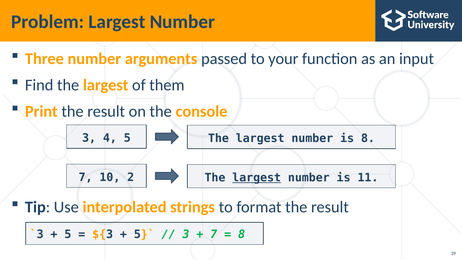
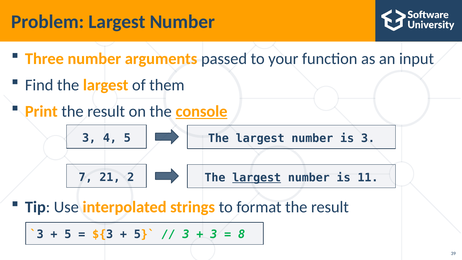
console underline: none -> present (202, 111)
is 8: 8 -> 3 (368, 138)
10: 10 -> 21 (110, 177)
7: 7 -> 3 (214, 234)
